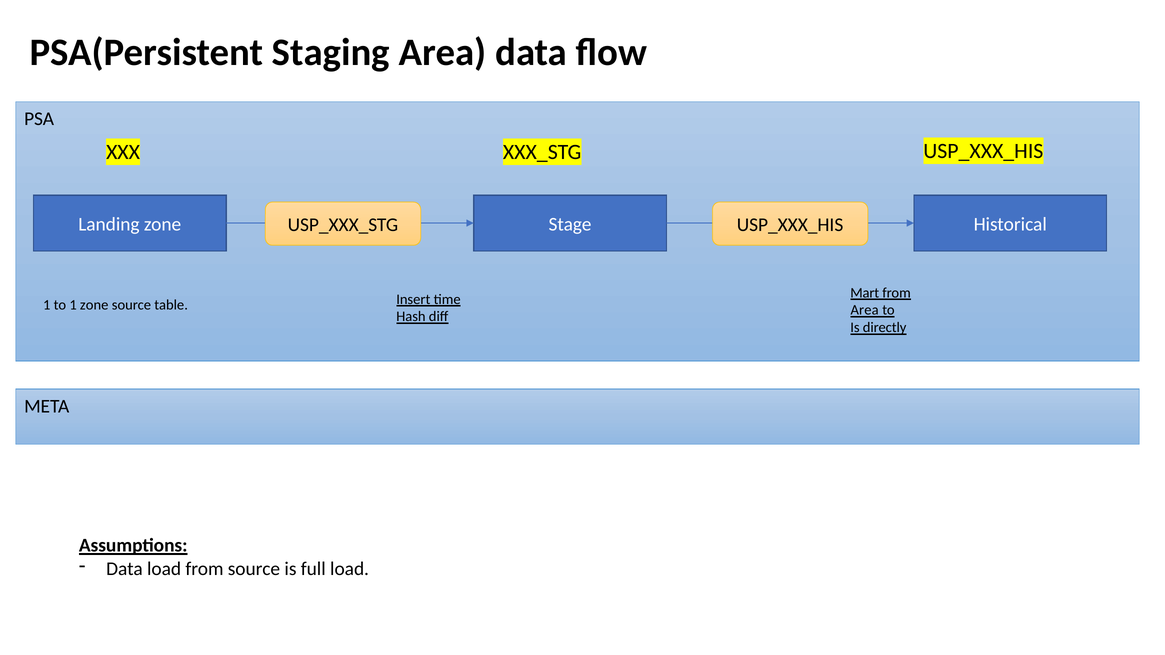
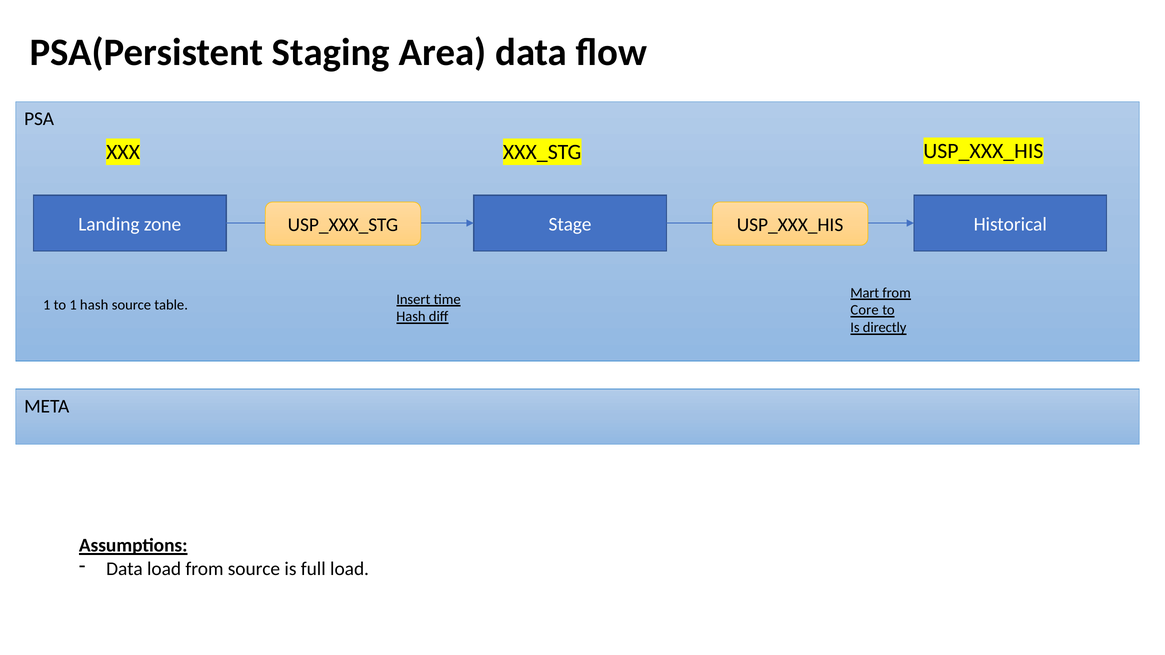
1 zone: zone -> hash (94, 305)
Area: Area -> Core (865, 310)
